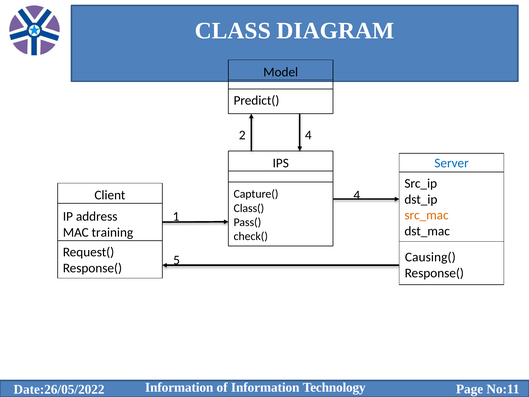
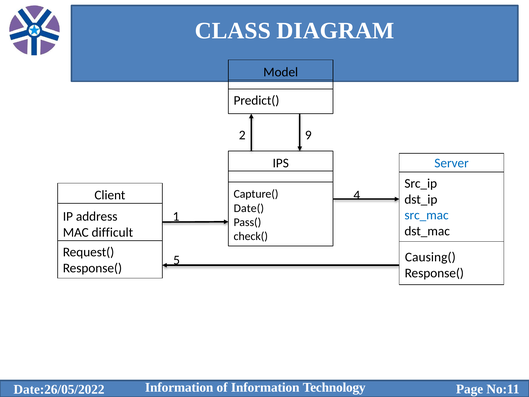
2 4: 4 -> 9 (308, 135)
Class(: Class( -> Date( (249, 208)
src_mac colour: orange -> blue (427, 215)
training: training -> difficult (112, 232)
